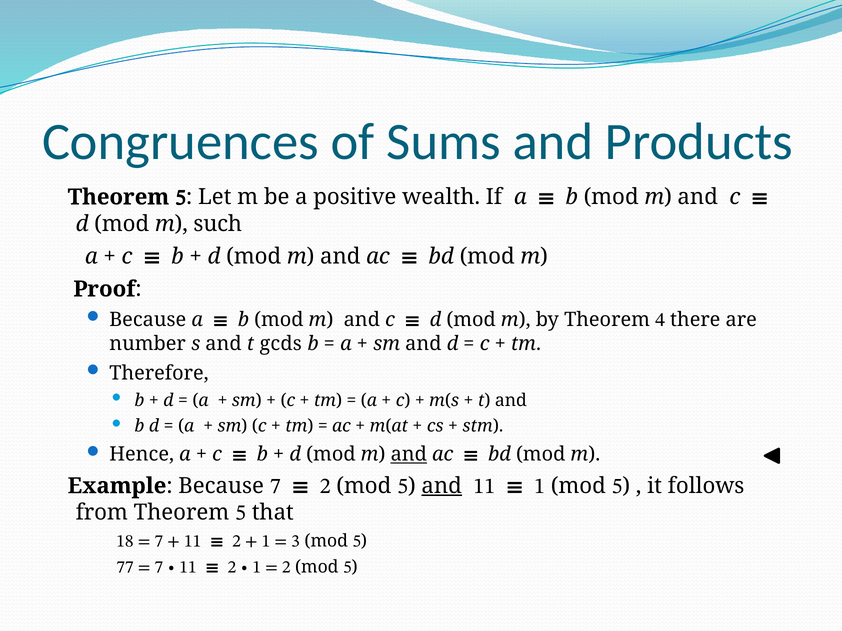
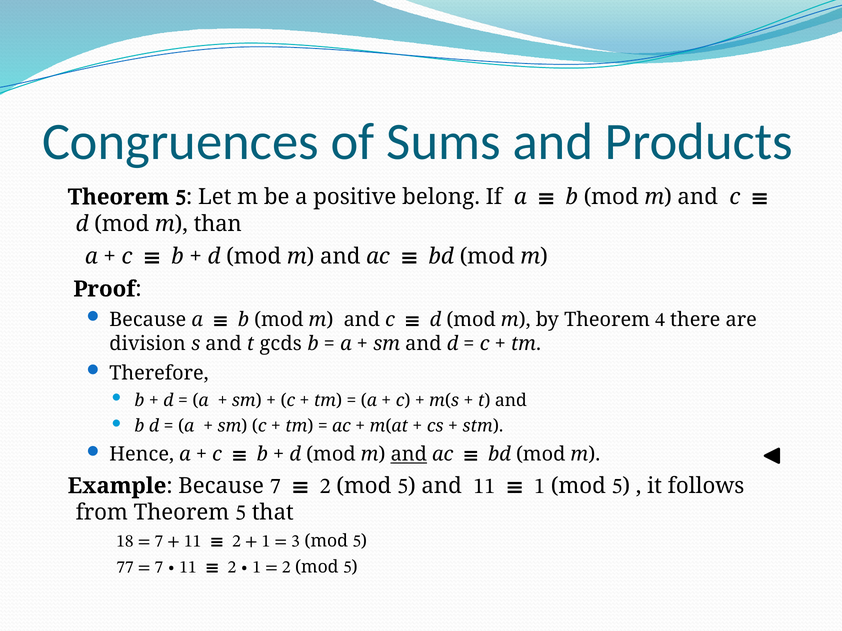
wealth: wealth -> belong (441, 197)
such: such -> than (218, 224)
number: number -> division (148, 344)
and underline: present -> none (442, 486)
